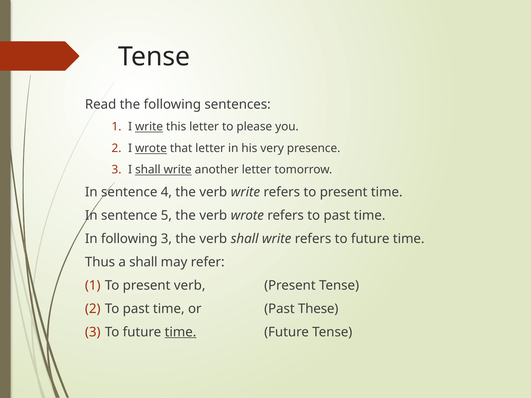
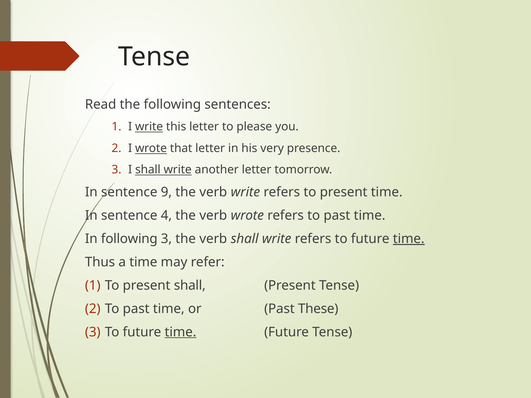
4: 4 -> 9 (166, 192)
5: 5 -> 4 (166, 216)
time underline: none -> present (409, 239)
a shall: shall -> time (143, 262)
present verb: verb -> shall (190, 286)
